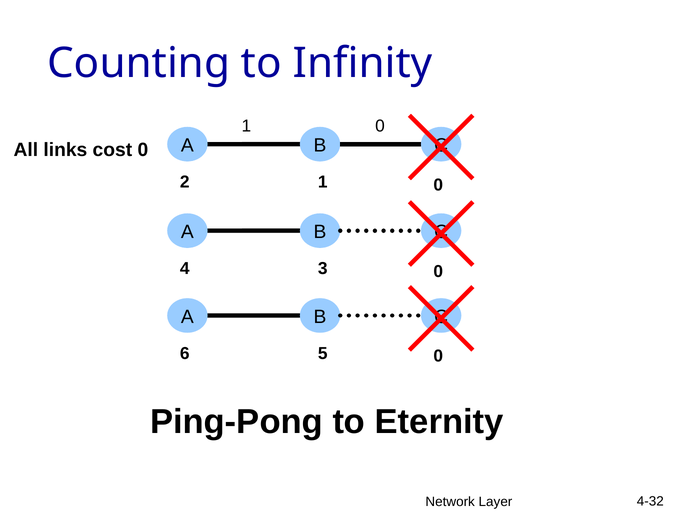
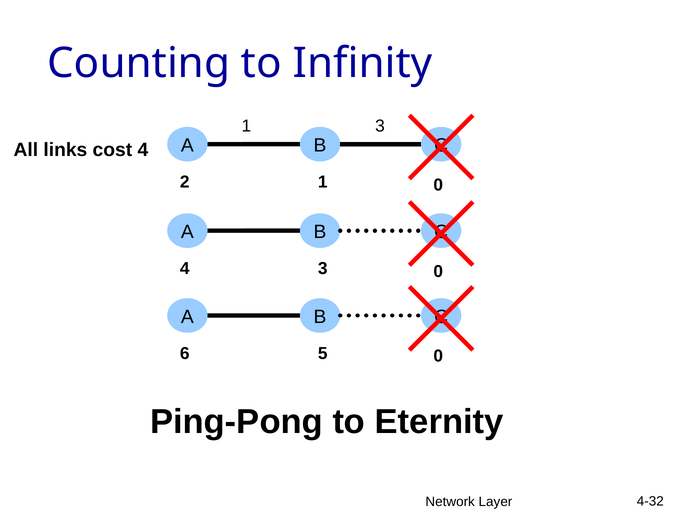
1 0: 0 -> 3 (380, 126)
cost 0: 0 -> 4 (143, 150)
